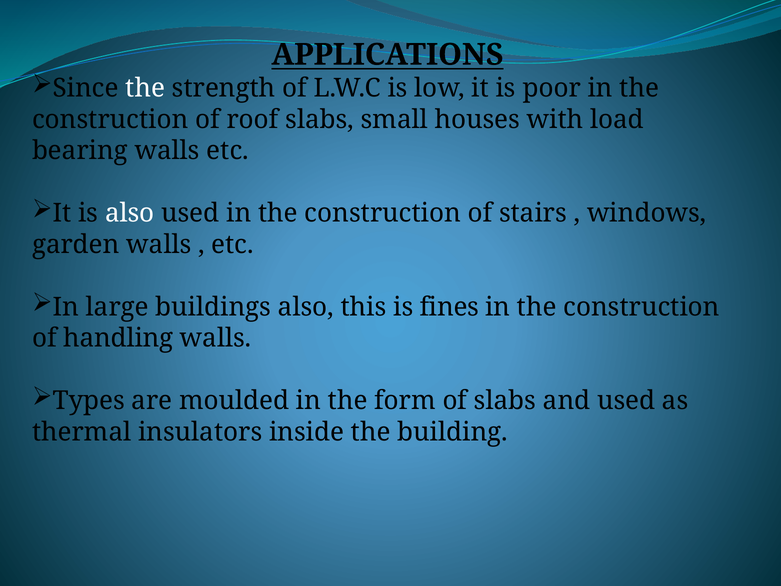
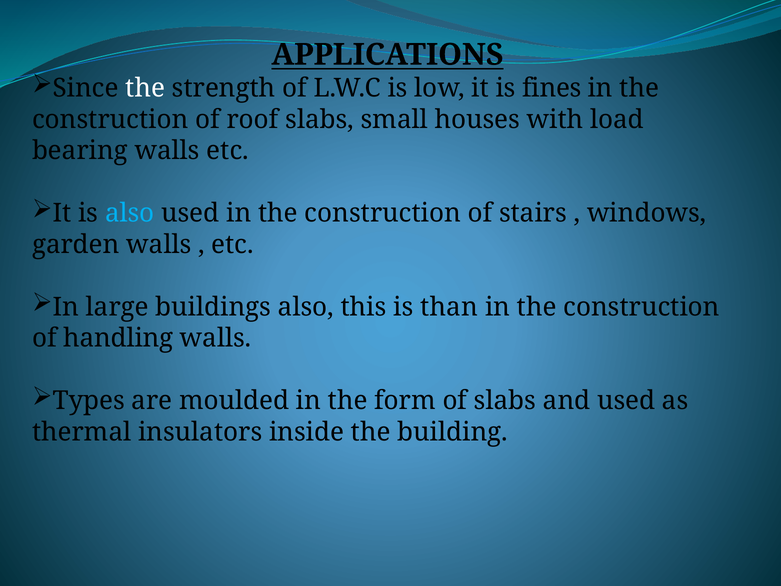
poor: poor -> fines (552, 88)
also colour: white -> light blue (130, 213)
fines: fines -> than (449, 307)
